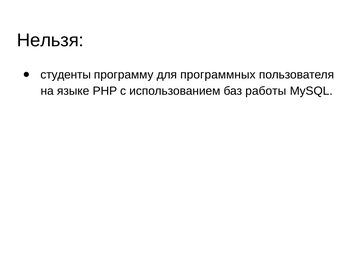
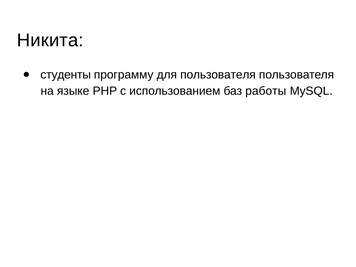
Нельзя: Нельзя -> Никита (50, 40)
для программных: программных -> пользователя (218, 75)
